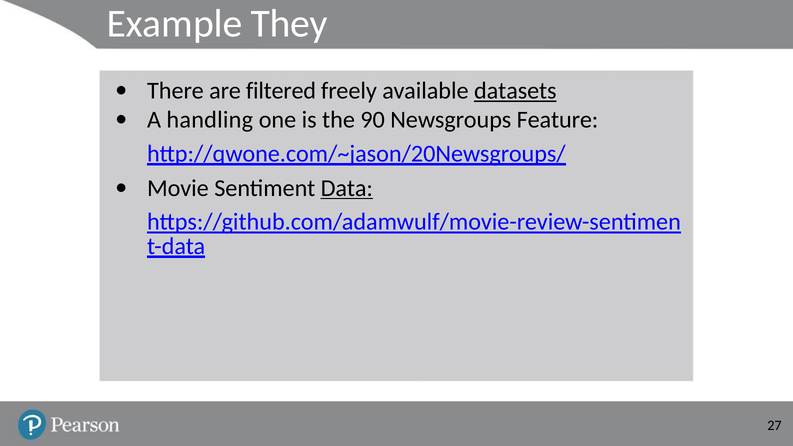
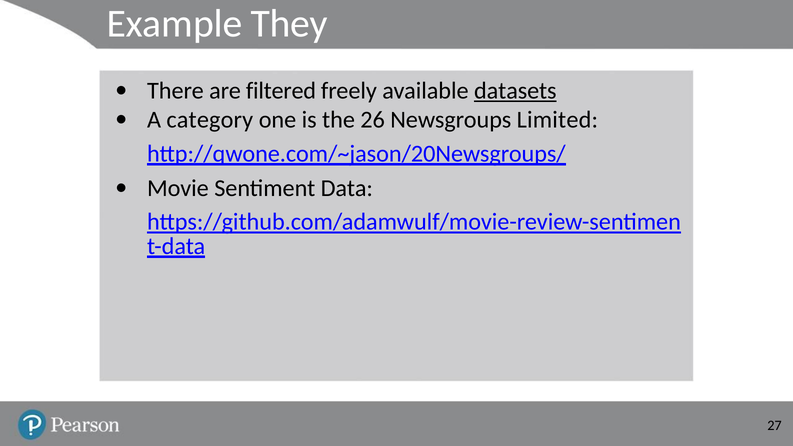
handling: handling -> category (210, 120)
90: 90 -> 26 (373, 120)
Feature: Feature -> Limited (557, 120)
Data underline: present -> none (347, 188)
